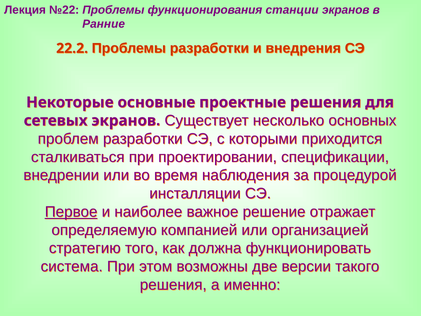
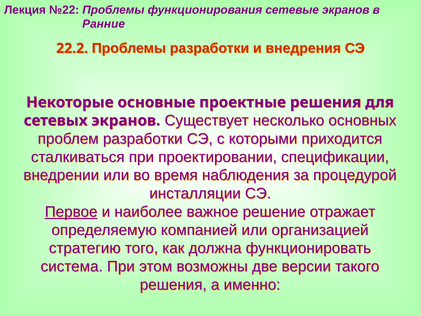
станции: станции -> сетевые (292, 10)
